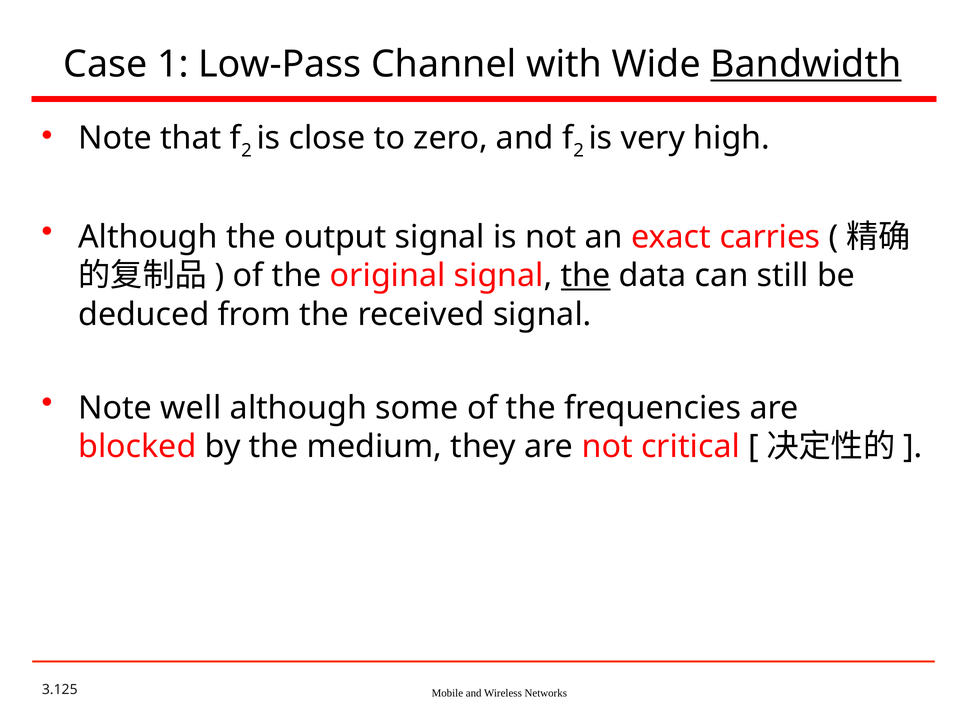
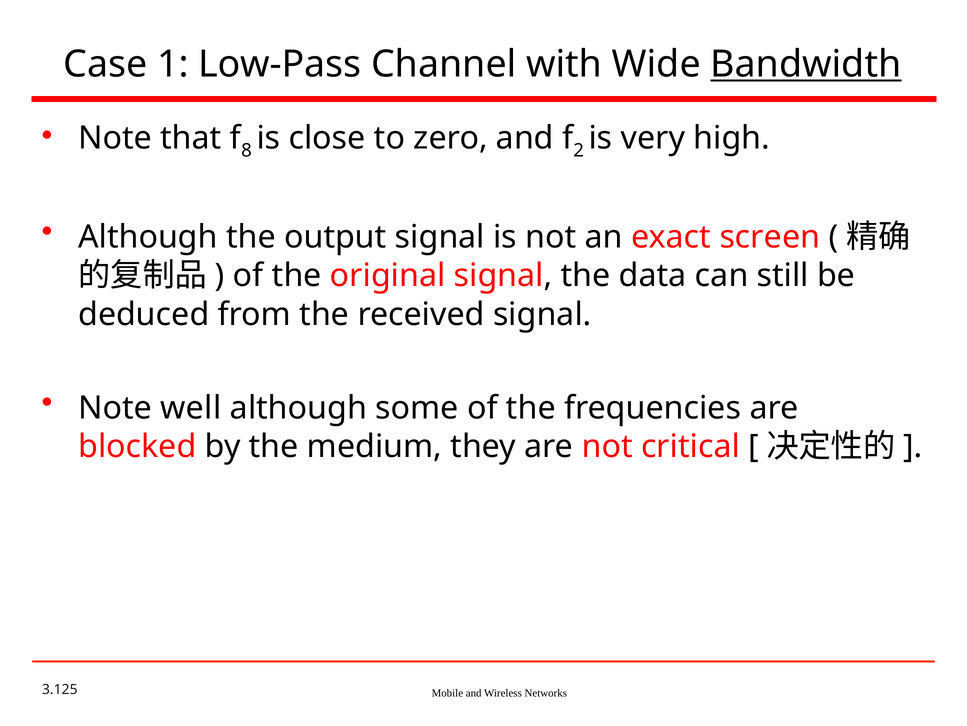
2: 2 -> 8 (246, 150)
carries: carries -> screen (770, 237)
the underline: present -> none (586, 275)
